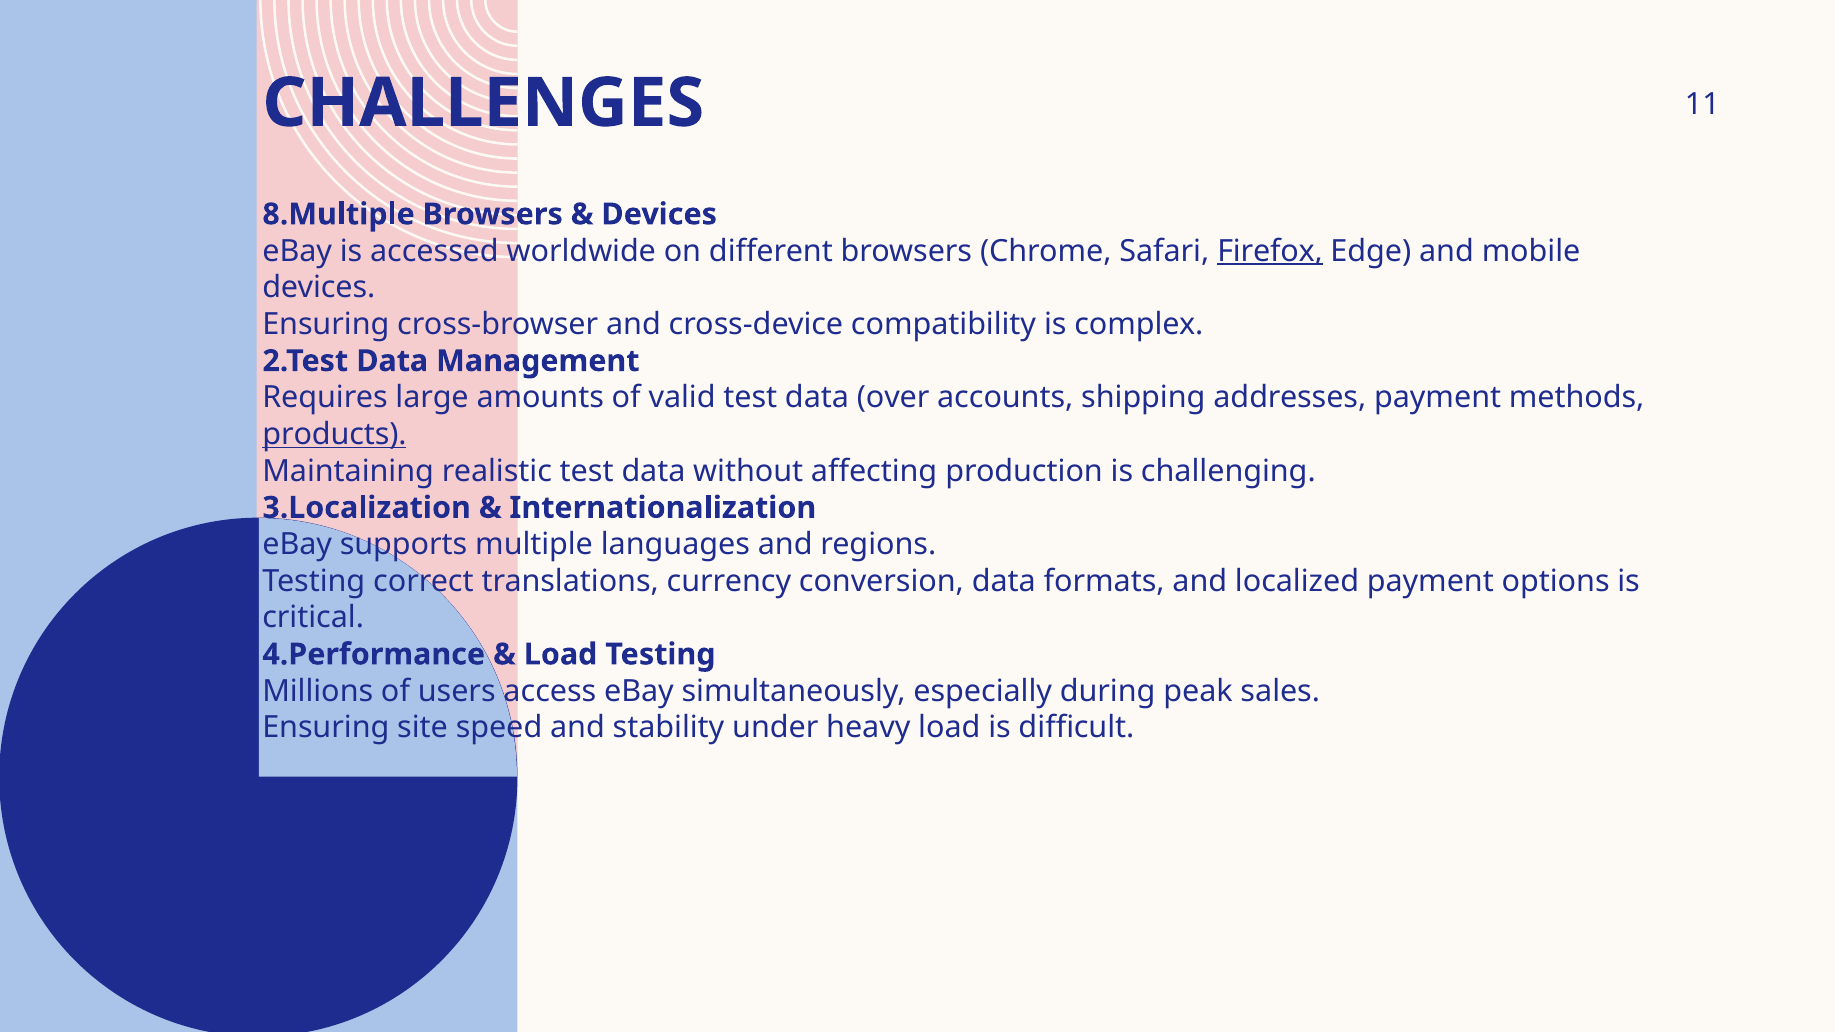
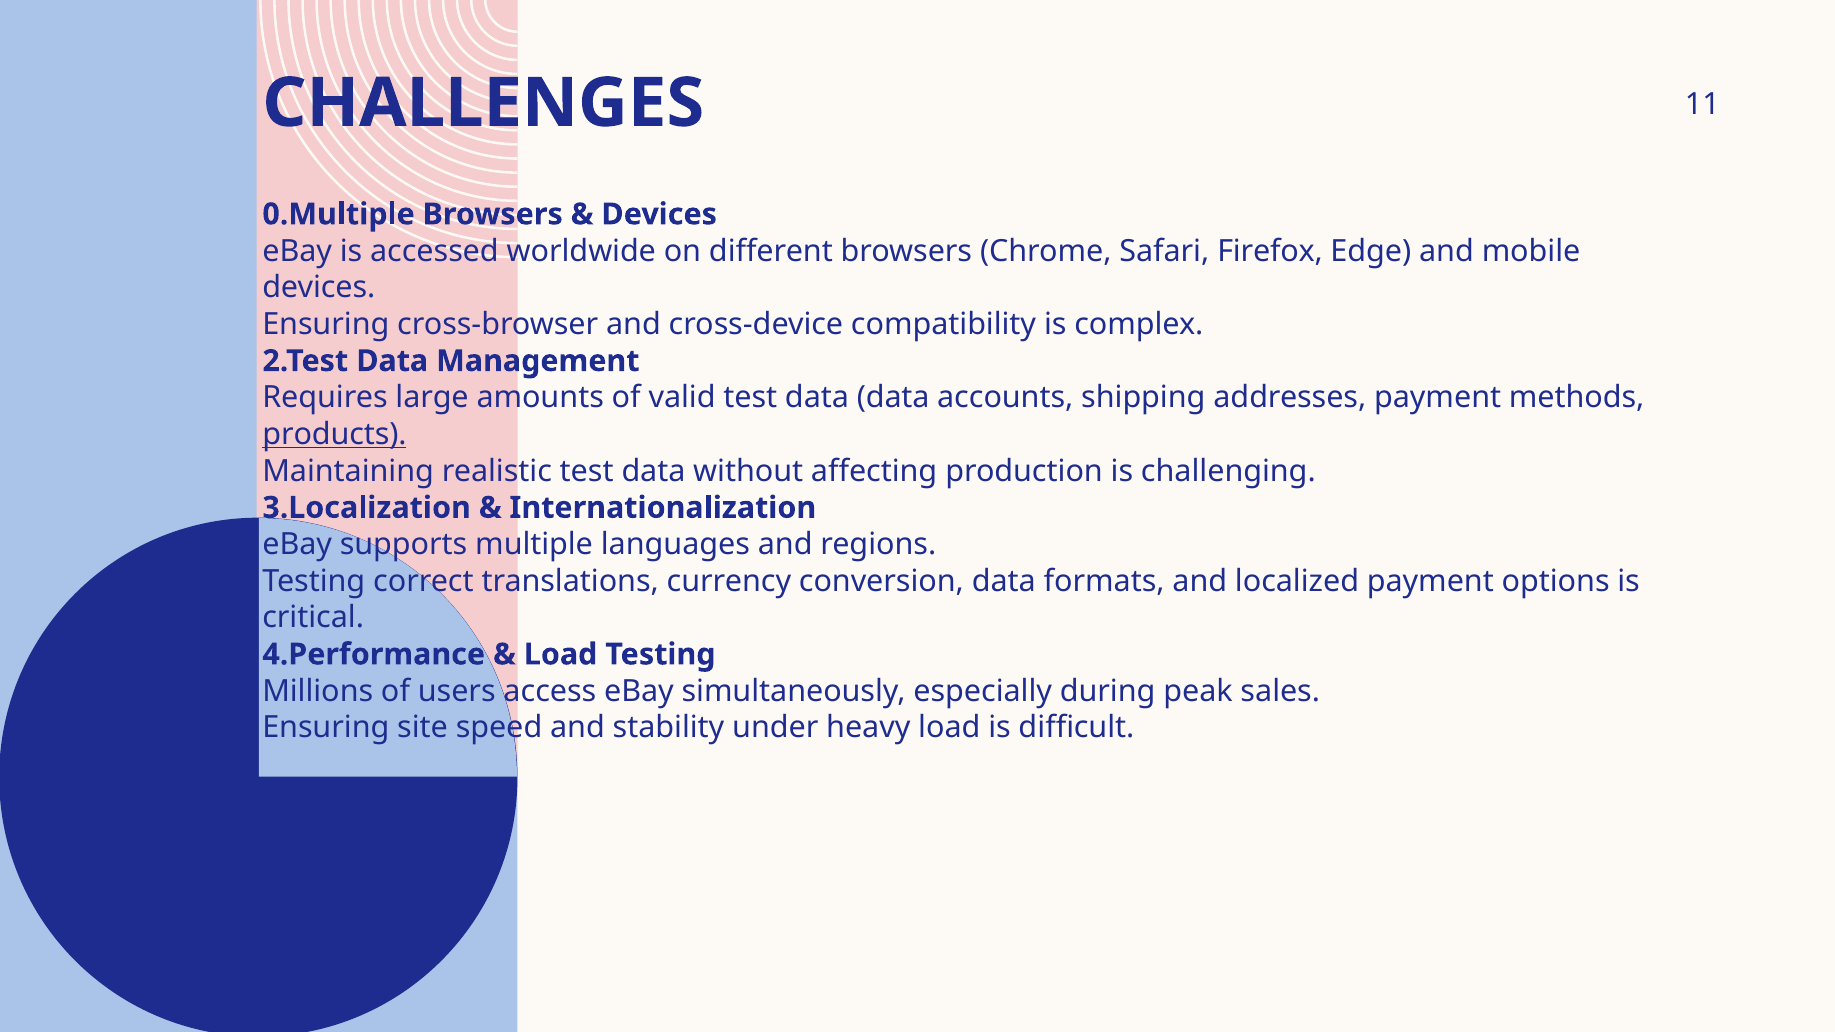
8.Multiple: 8.Multiple -> 0.Multiple (339, 214)
Firefox underline: present -> none (1270, 251)
data over: over -> data (893, 398)
